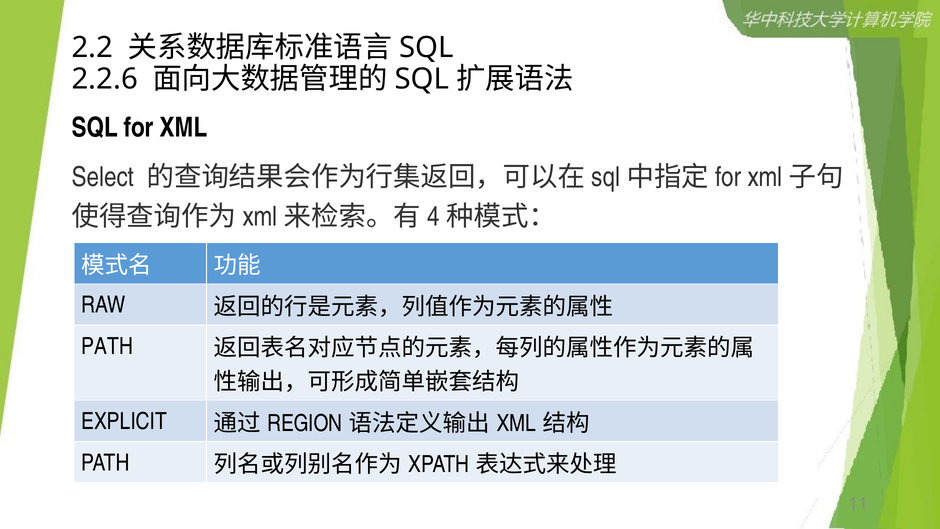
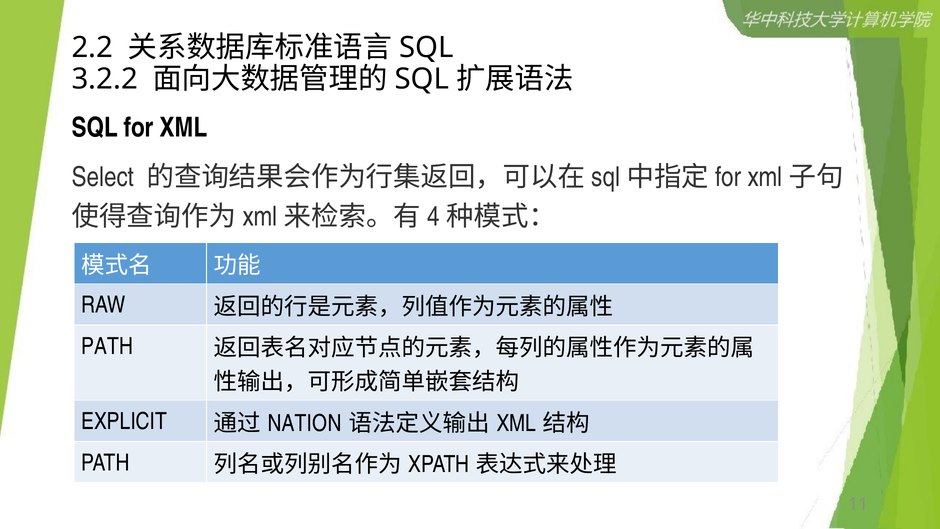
2.2.6: 2.2.6 -> 3.2.2 (105, 79)
REGION: REGION -> NATION (305, 423)
